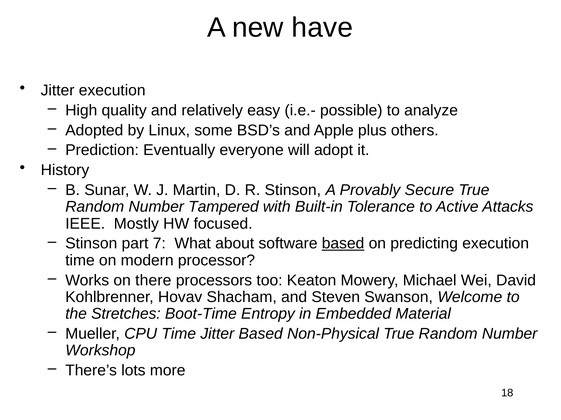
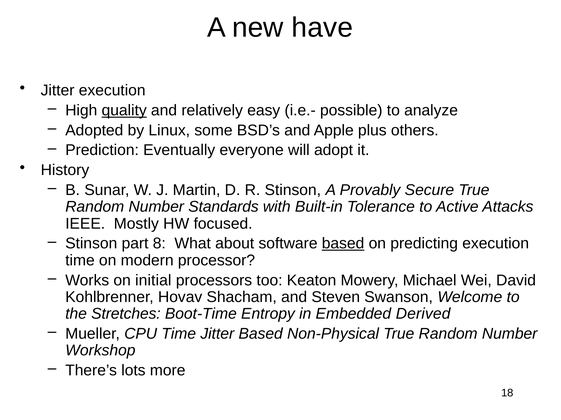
quality underline: none -> present (124, 111)
Tampered: Tampered -> Standards (223, 207)
7: 7 -> 8 (159, 244)
there: there -> initial (153, 281)
Material: Material -> Derived (423, 314)
